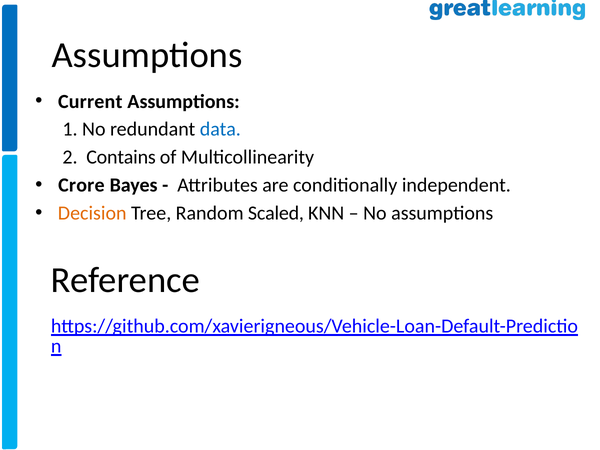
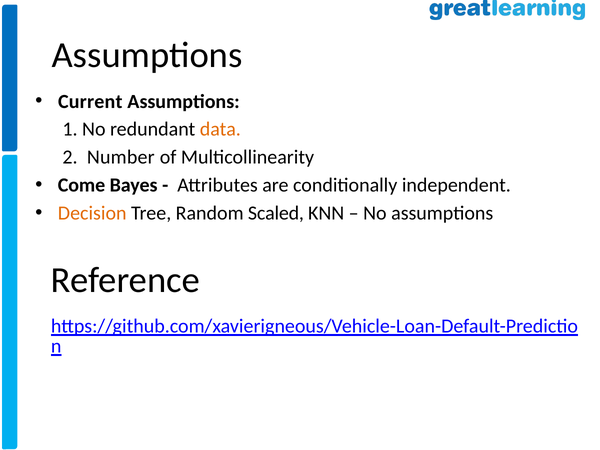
data colour: blue -> orange (220, 129)
Contains: Contains -> Number (121, 157)
Crore: Crore -> Come (82, 185)
